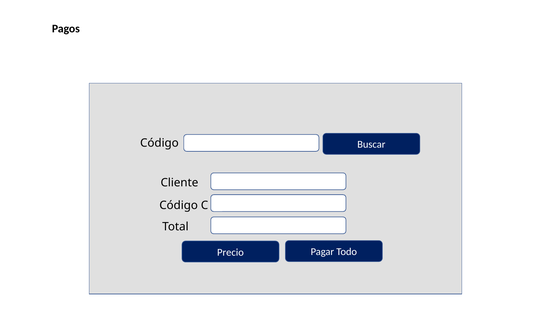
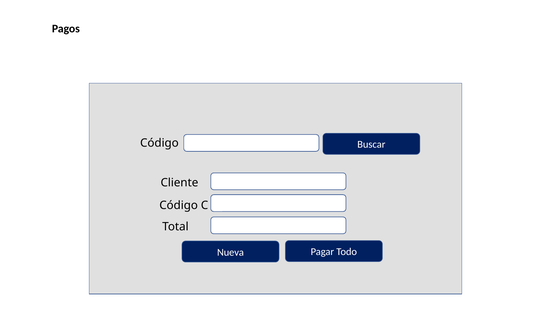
Precio: Precio -> Nueva (231, 252)
